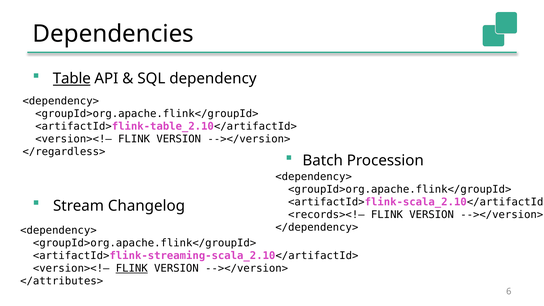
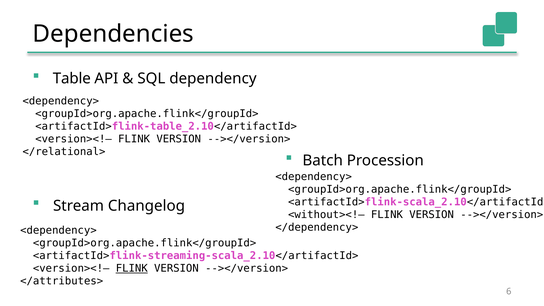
Table underline: present -> none (72, 79)
</regardless>: </regardless> -> </relational> (64, 152)
<records><!–: <records><!– -> <without><!– (326, 215)
